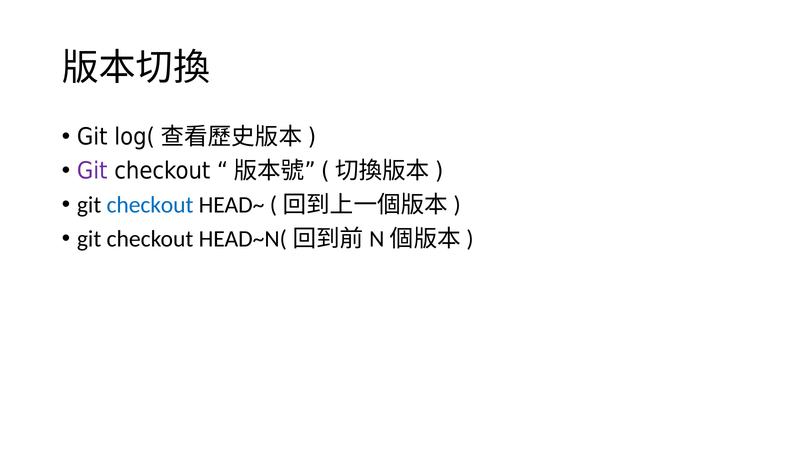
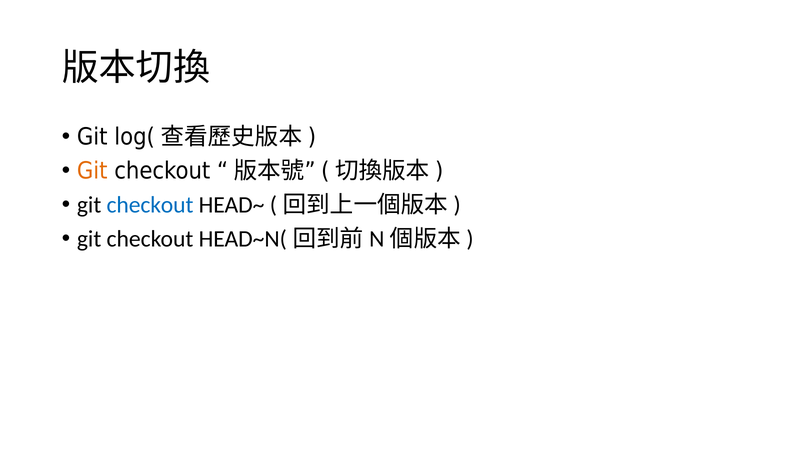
Git colour: purple -> orange (92, 171)
